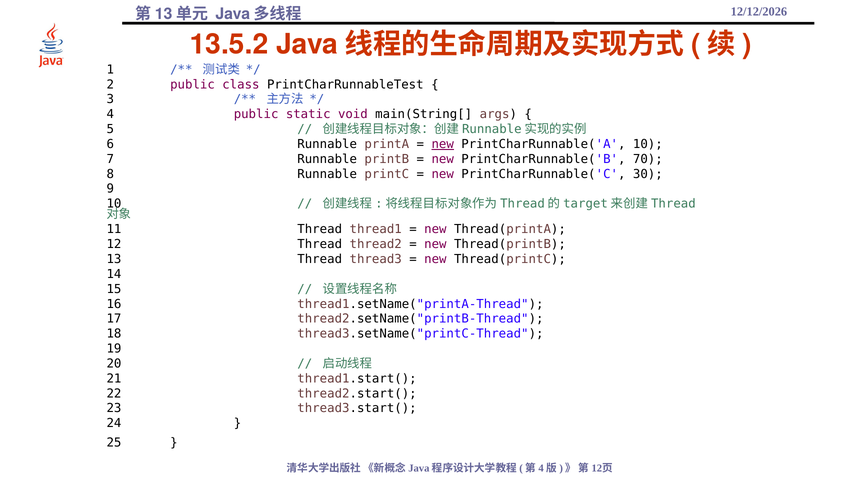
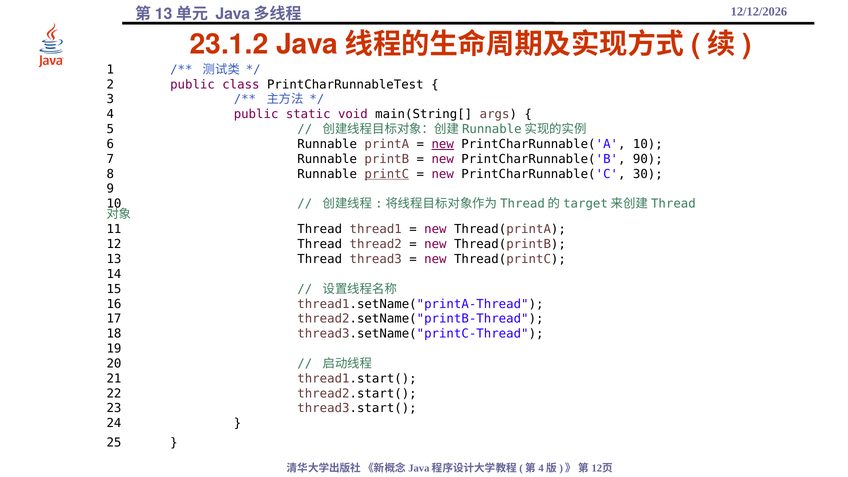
13.5.2: 13.5.2 -> 23.1.2 (229, 44)
70: 70 -> 90 (648, 159)
printC underline: none -> present (387, 174)
